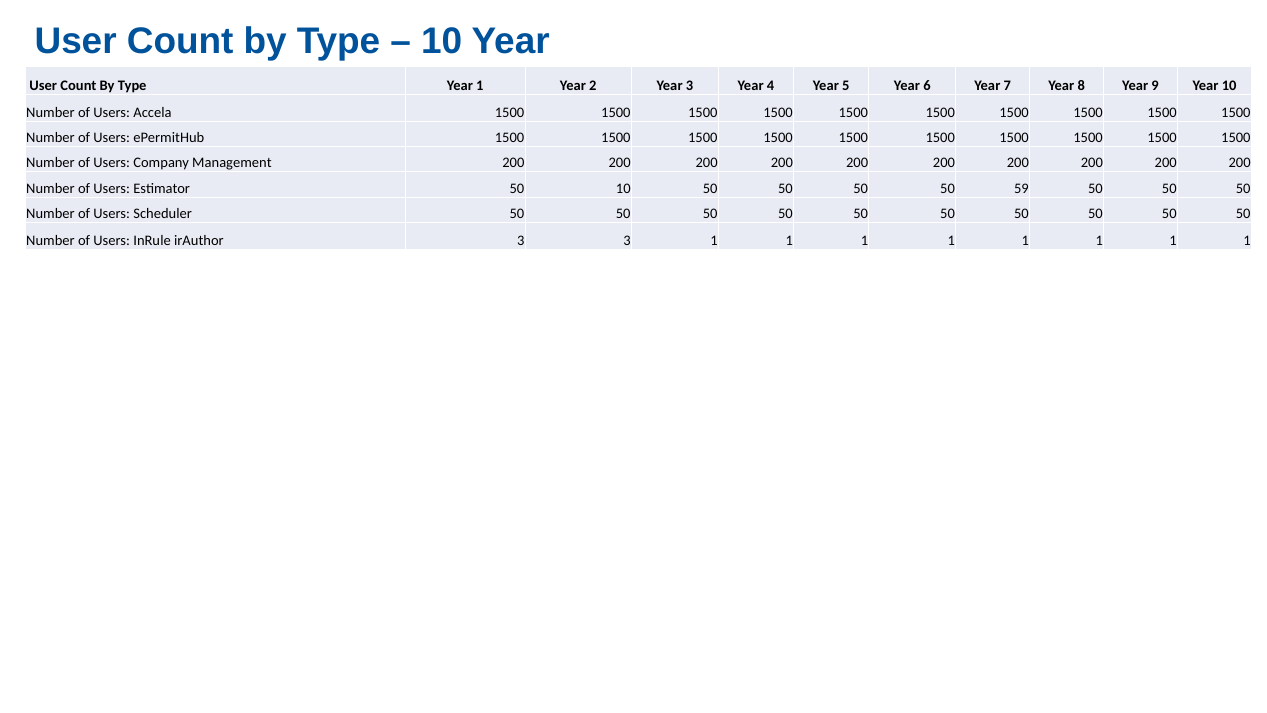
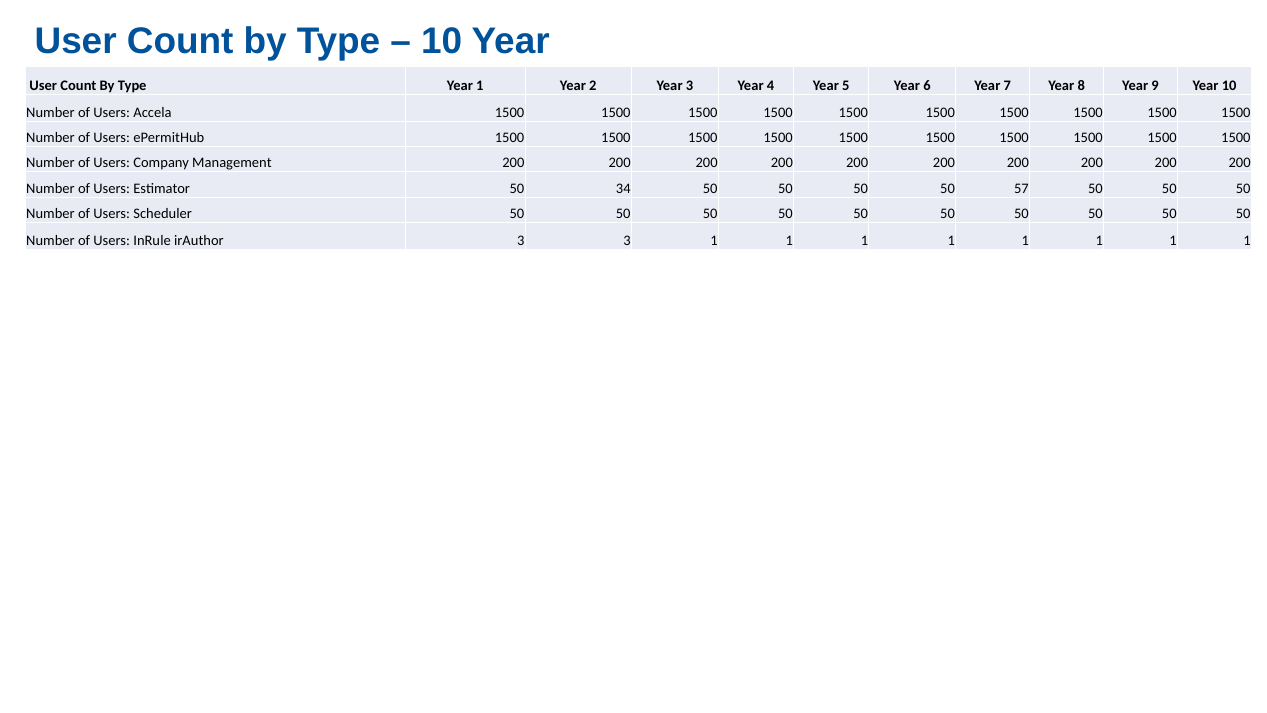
50 10: 10 -> 34 (623, 188)
59: 59 -> 57 (1021, 188)
